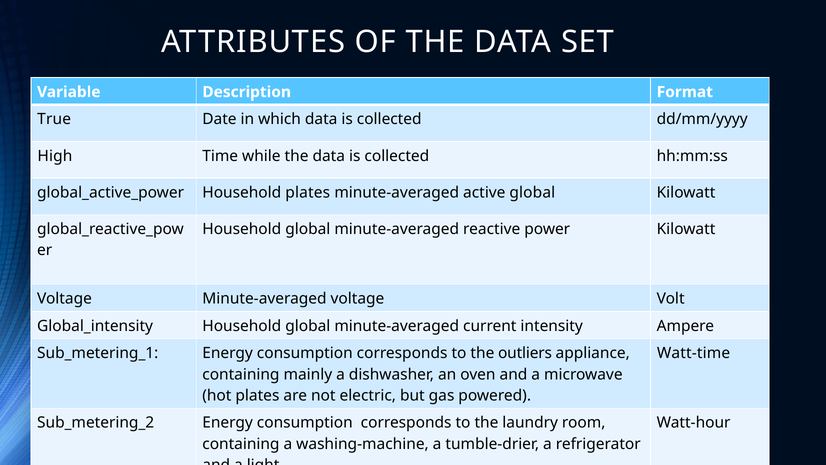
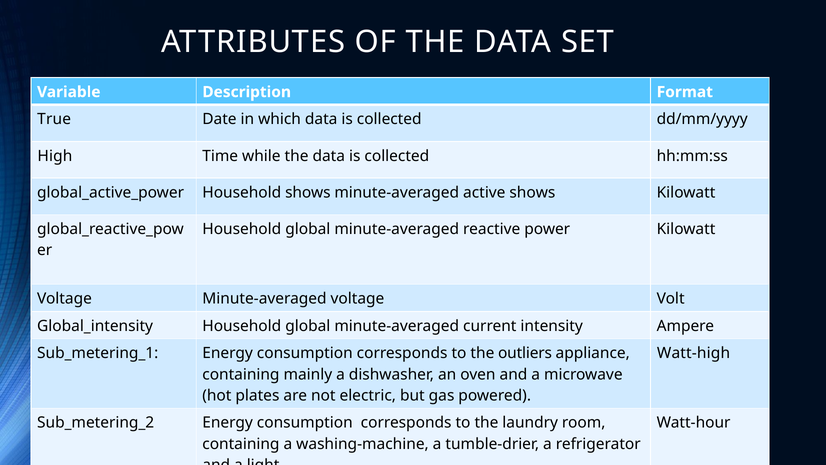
Household plates: plates -> shows (308, 192)
active global: global -> shows (532, 192)
Watt-time: Watt-time -> Watt-high (694, 353)
